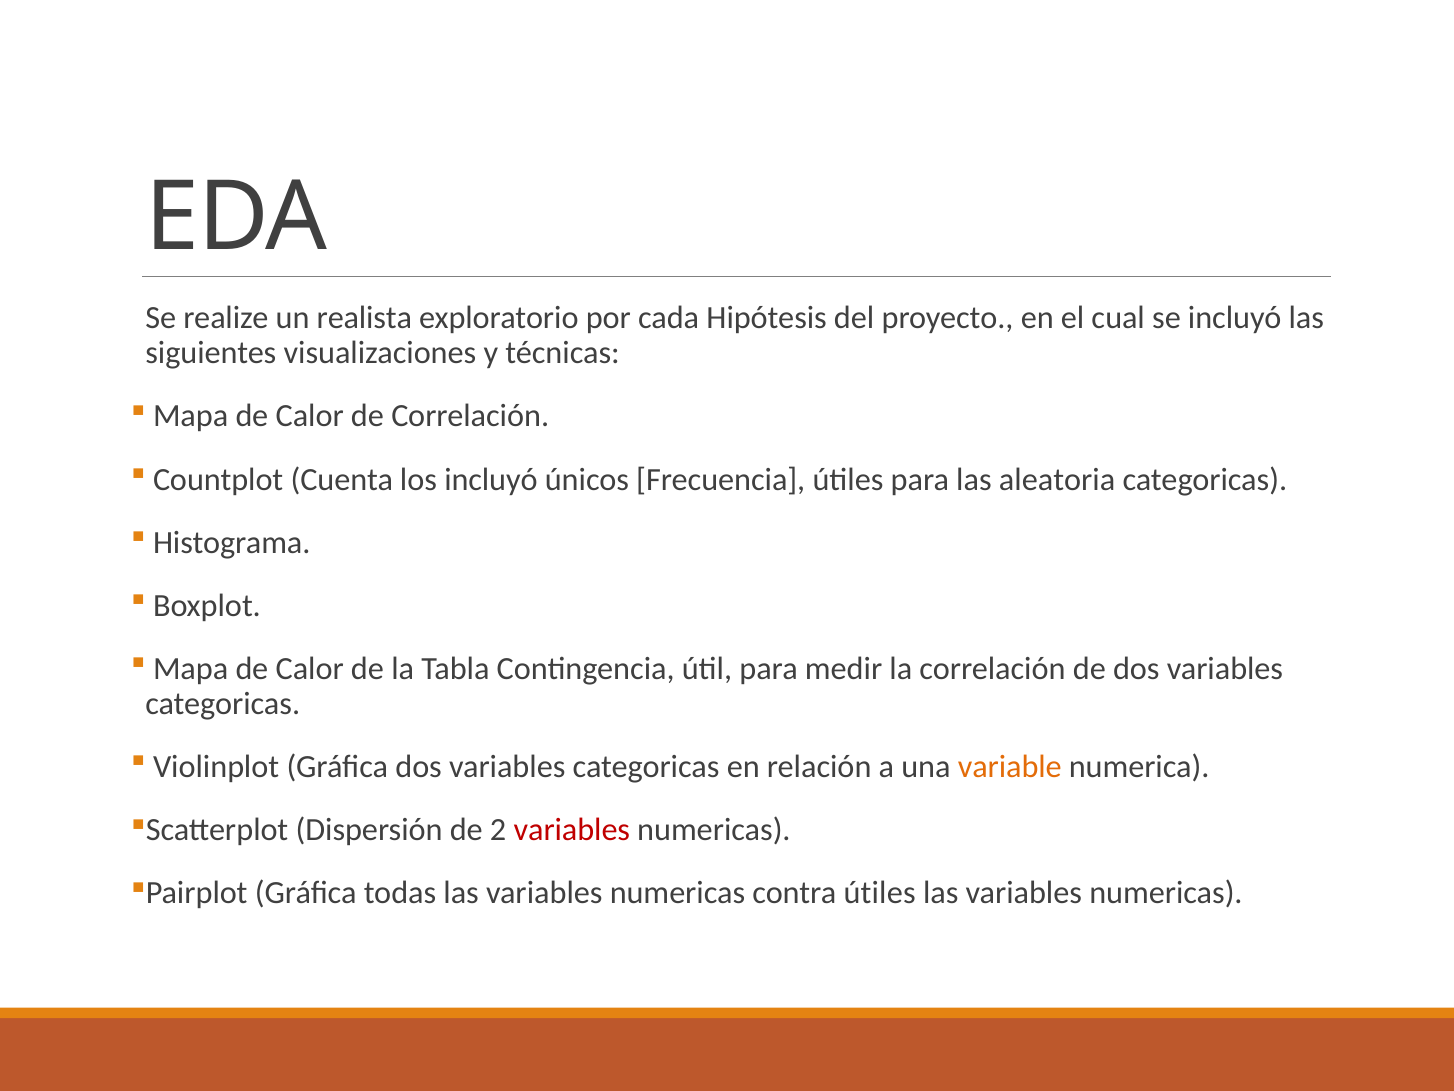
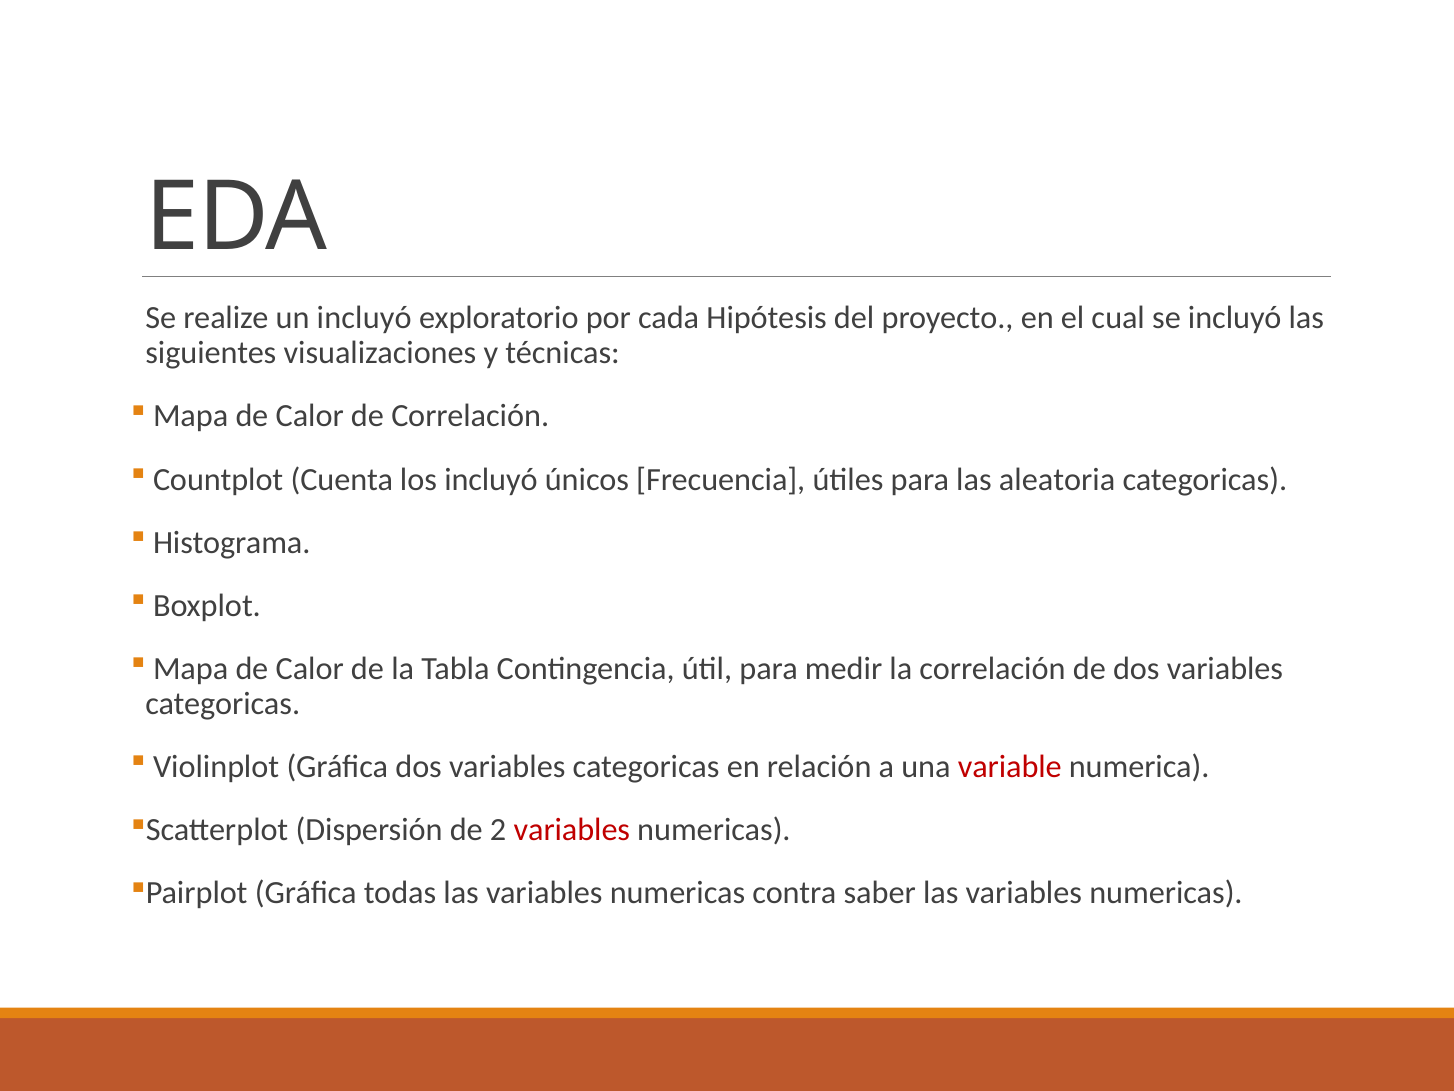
un realista: realista -> incluyó (364, 318)
variable colour: orange -> red (1010, 767)
contra útiles: útiles -> saber (880, 893)
